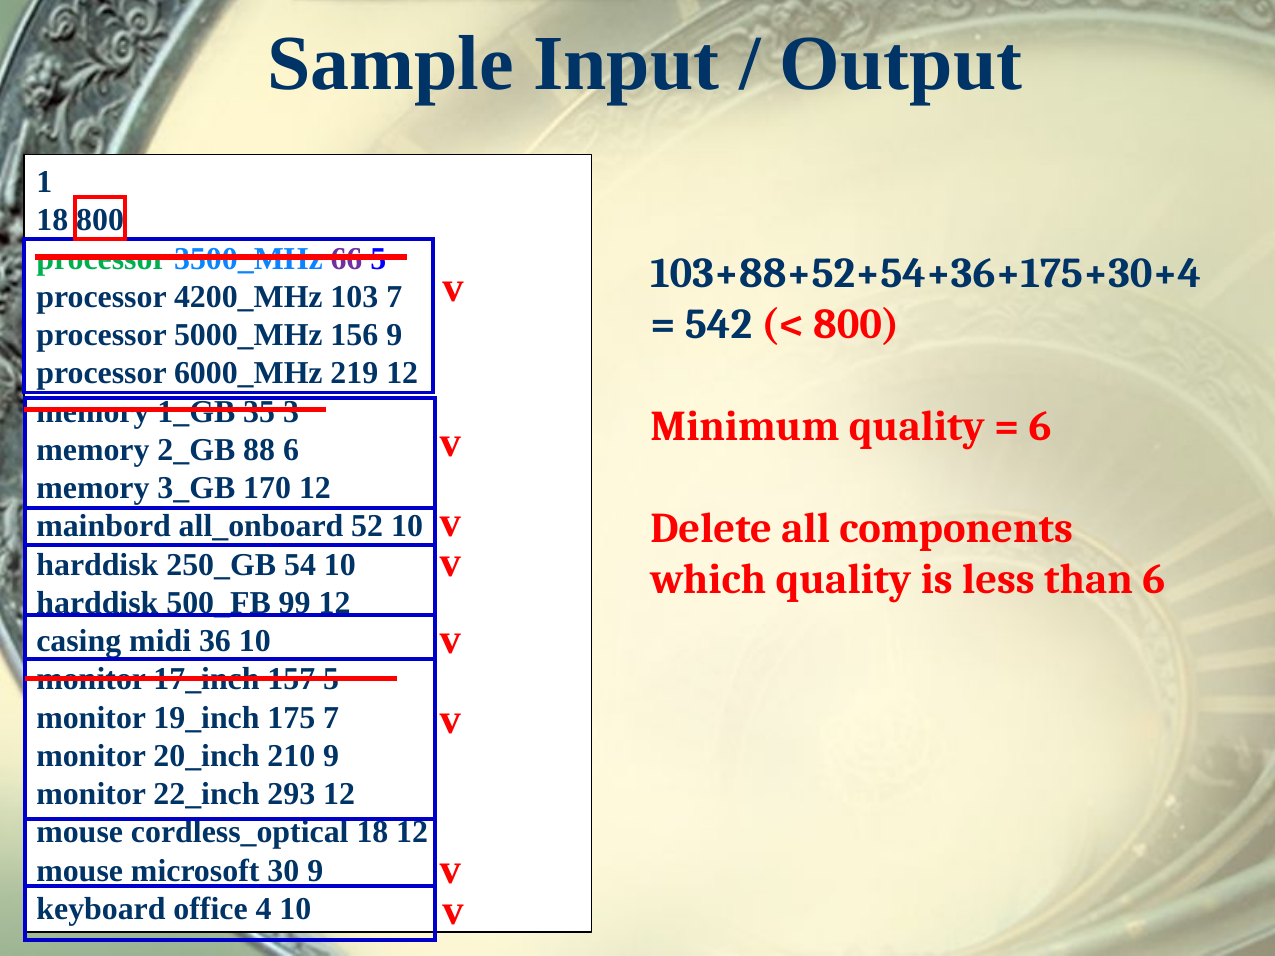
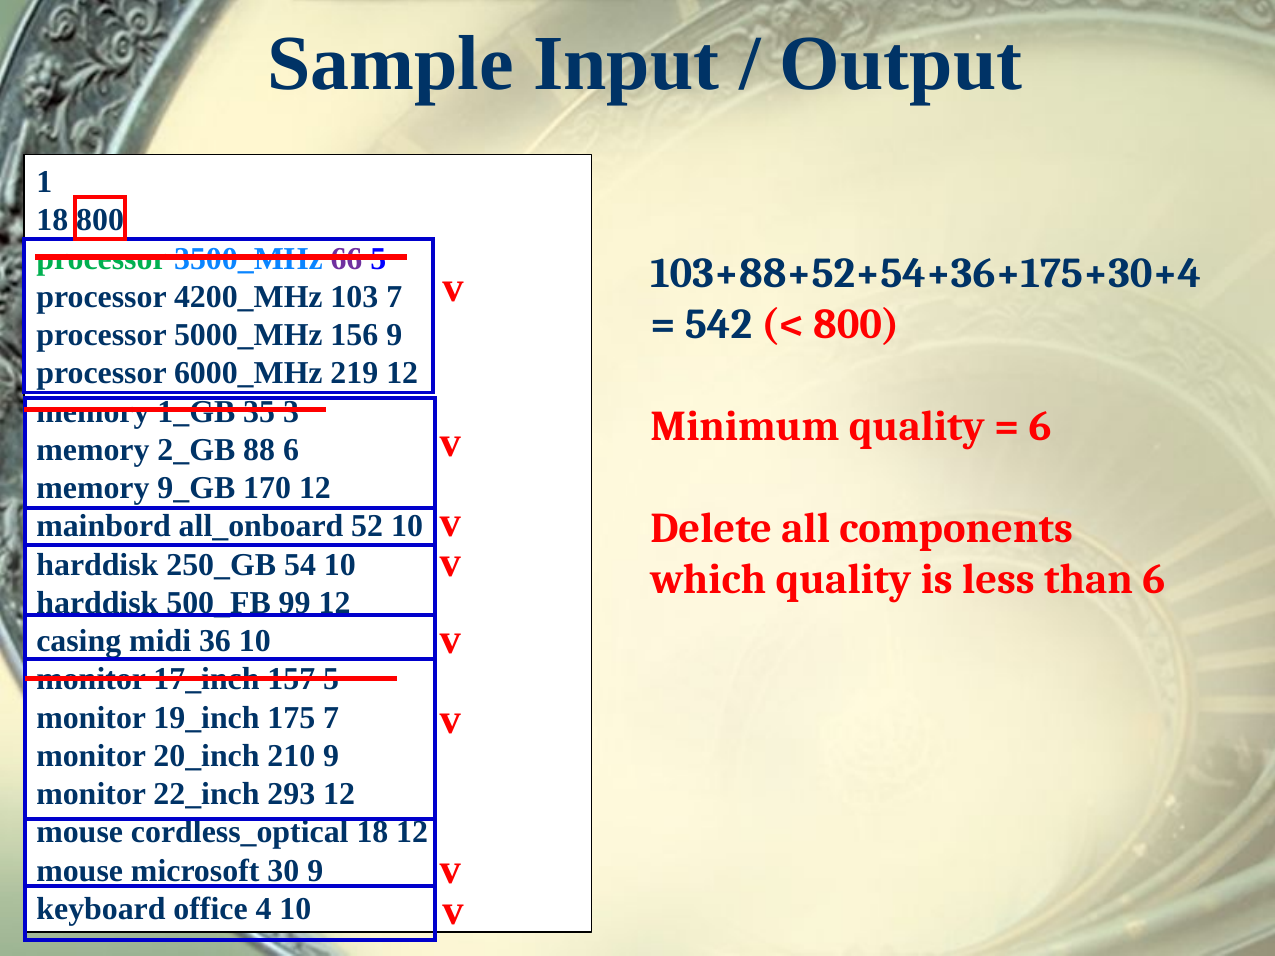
3_GB: 3_GB -> 9_GB (196, 488)
